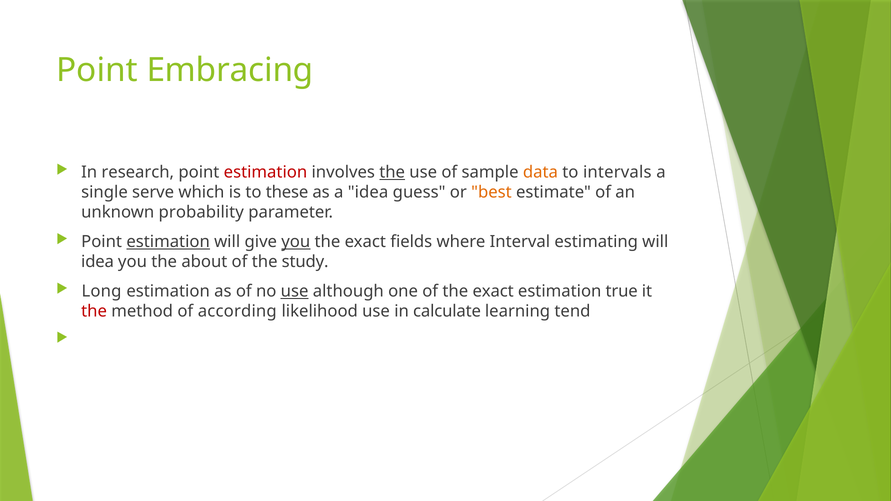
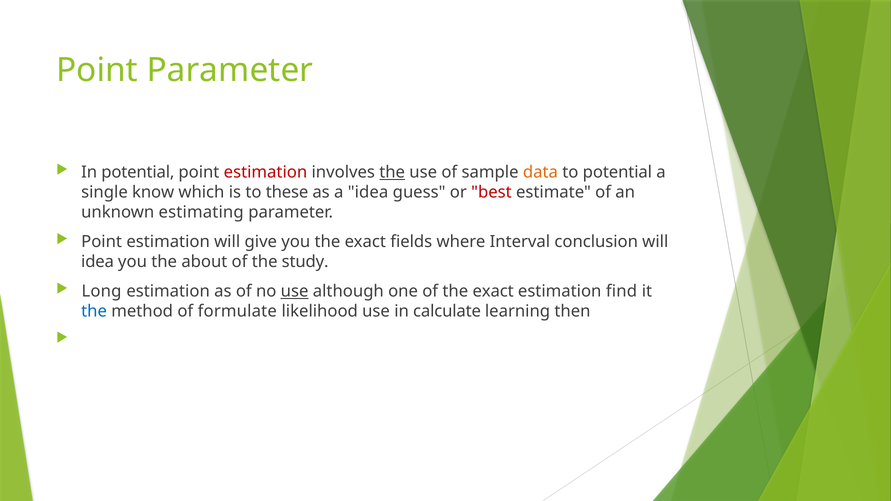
Point Embracing: Embracing -> Parameter (230, 70)
In research: research -> potential (138, 172)
to intervals: intervals -> potential (617, 172)
serve: serve -> know (153, 192)
best colour: orange -> red (491, 192)
probability: probability -> estimating (201, 213)
estimation underline: present -> none (168, 242)
you underline: present -> none (296, 242)
estimating: estimating -> conclusion (596, 242)
true: true -> find (622, 291)
the colour: red -> blue (94, 311)
according: according -> formulate (237, 311)
tend: tend -> then (572, 311)
